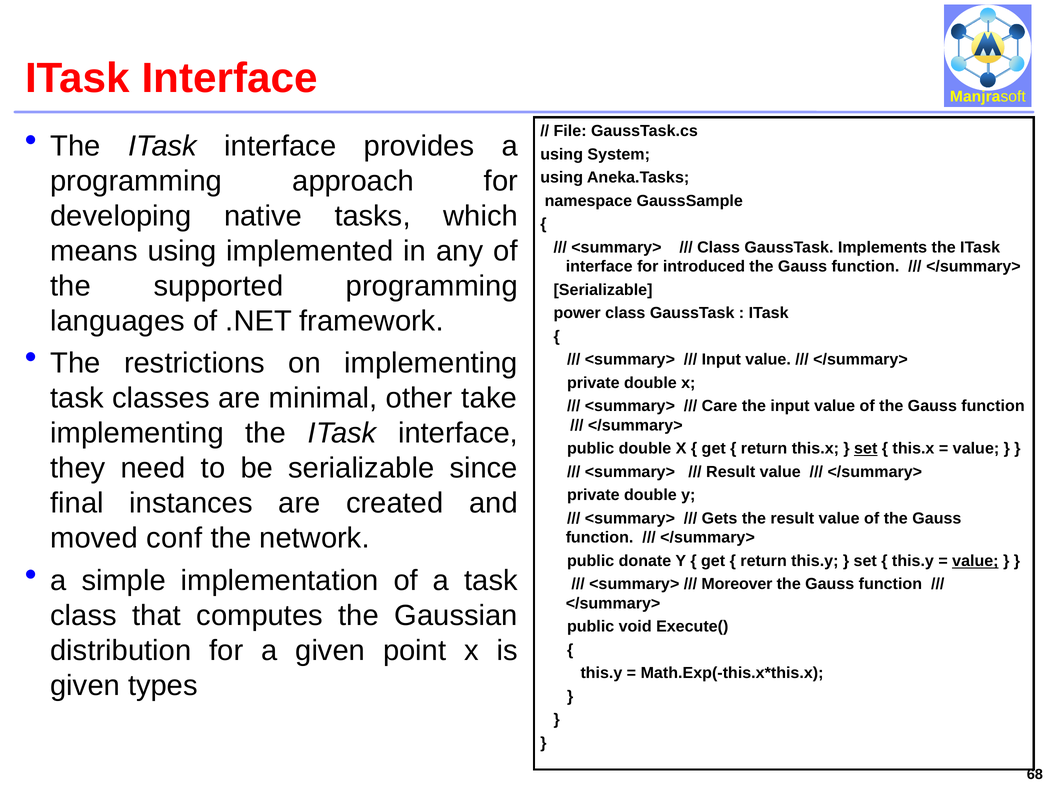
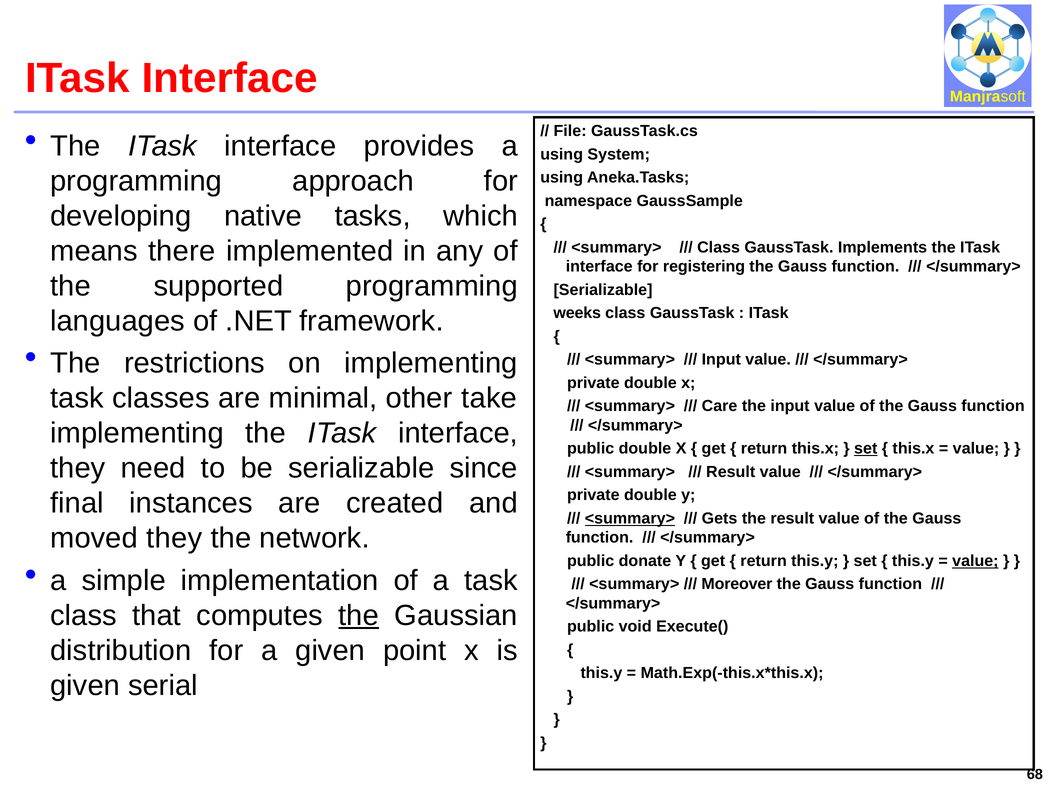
means using: using -> there (182, 251)
introduced: introduced -> registering (704, 266)
power: power -> weeks (577, 313)
<summary> underline: none -> present (630, 518)
moved conf: conf -> they (174, 538)
the underline: none -> present (359, 615)
types: types -> serial (163, 685)
